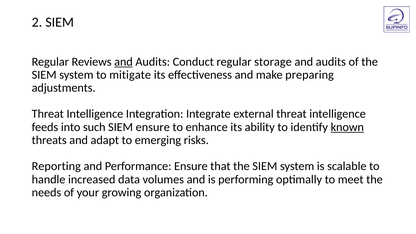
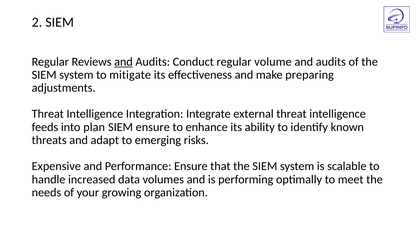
storage: storage -> volume (273, 62)
such: such -> plan (94, 127)
known underline: present -> none (347, 127)
Reporting: Reporting -> Expensive (56, 166)
